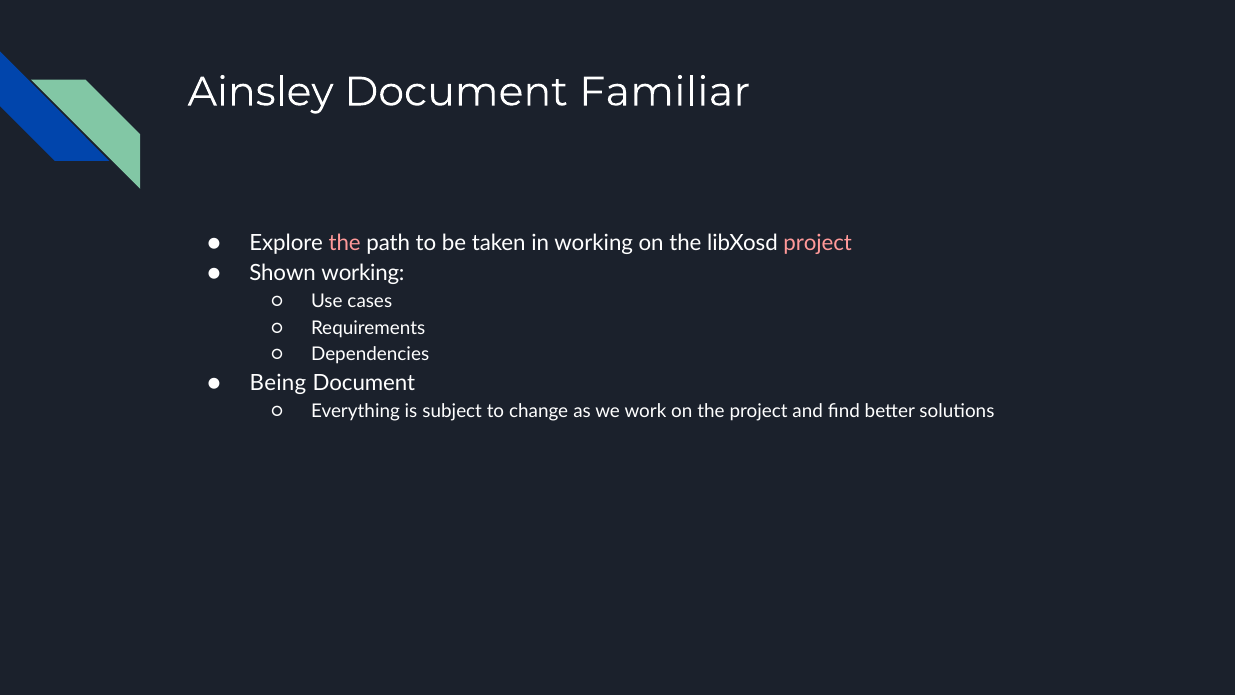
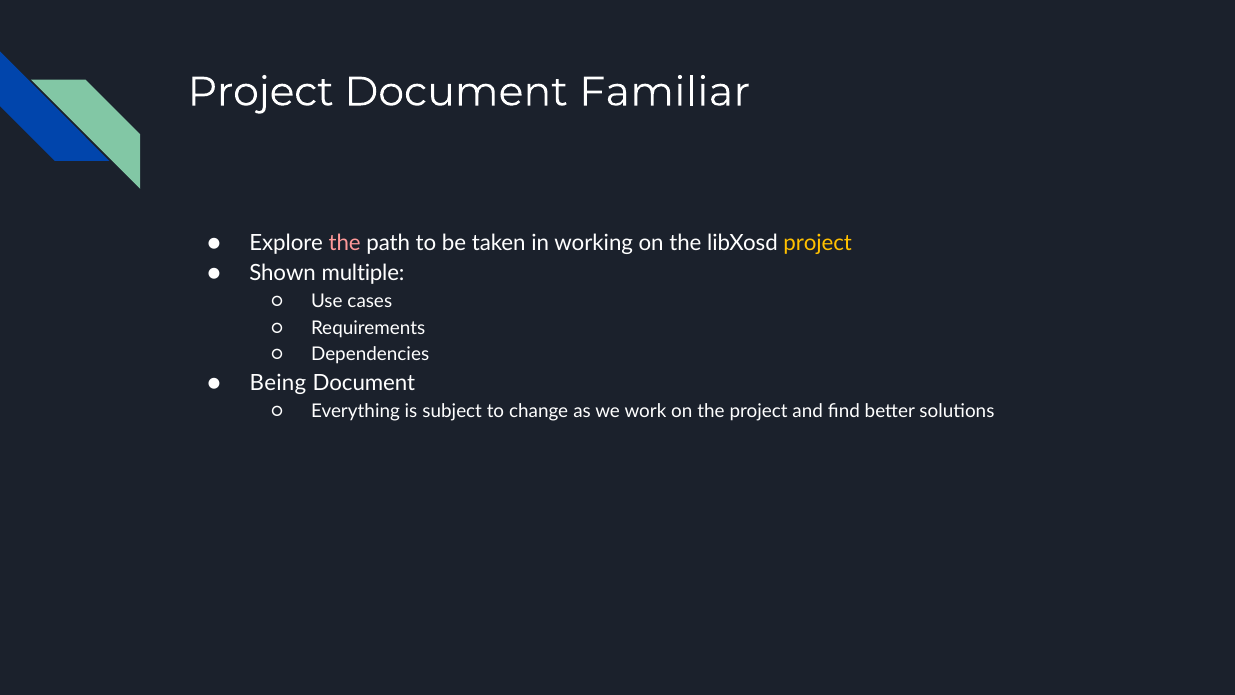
Ainsley: Ainsley -> Project (261, 92)
project colour: pink -> yellow (818, 243)
Shown working: working -> multiple (363, 273)
